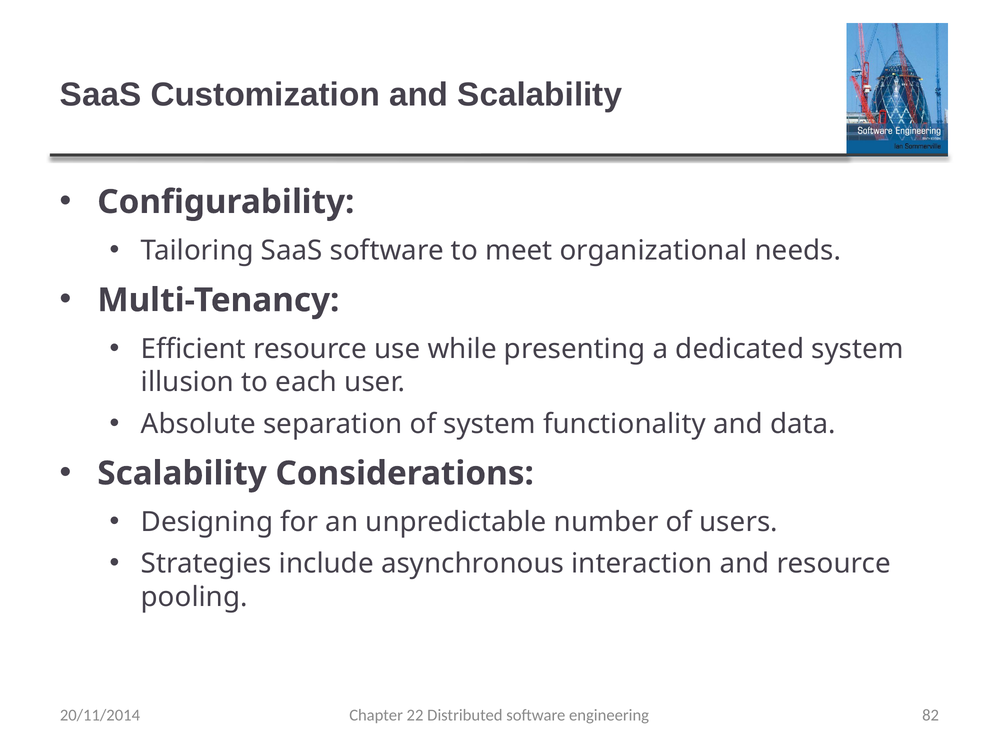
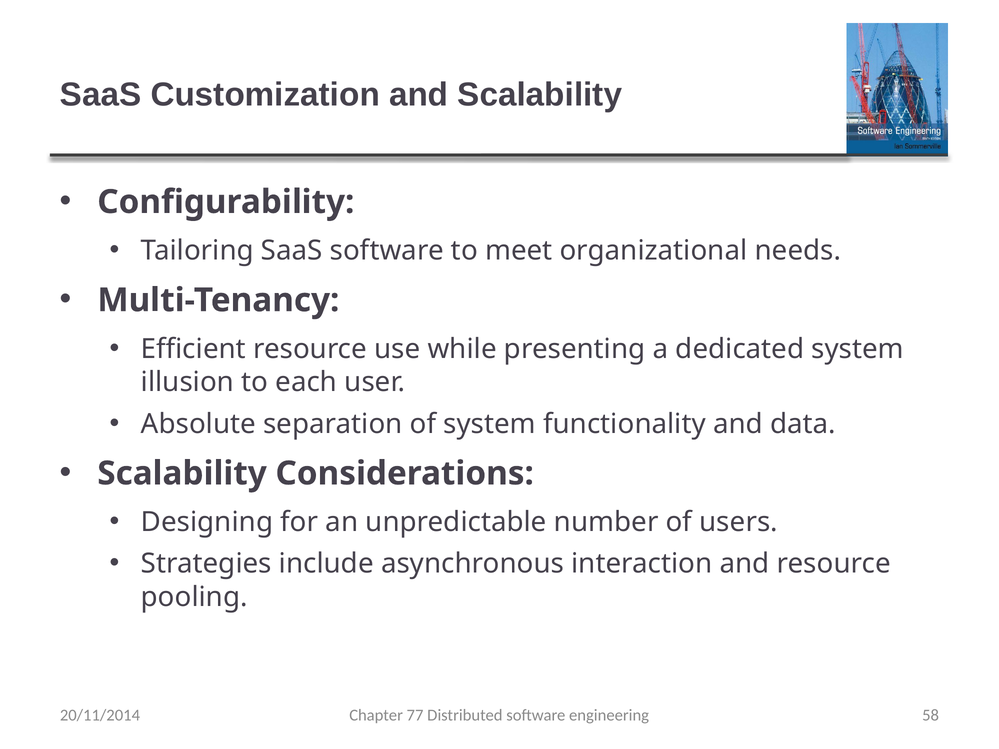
22: 22 -> 77 (415, 715)
82: 82 -> 58 (931, 715)
